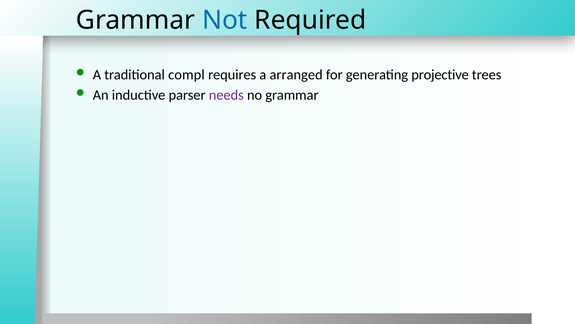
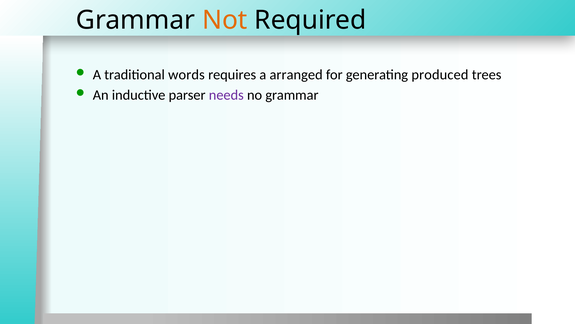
Not colour: blue -> orange (225, 20)
compl: compl -> words (186, 75)
projective: projective -> produced (440, 75)
